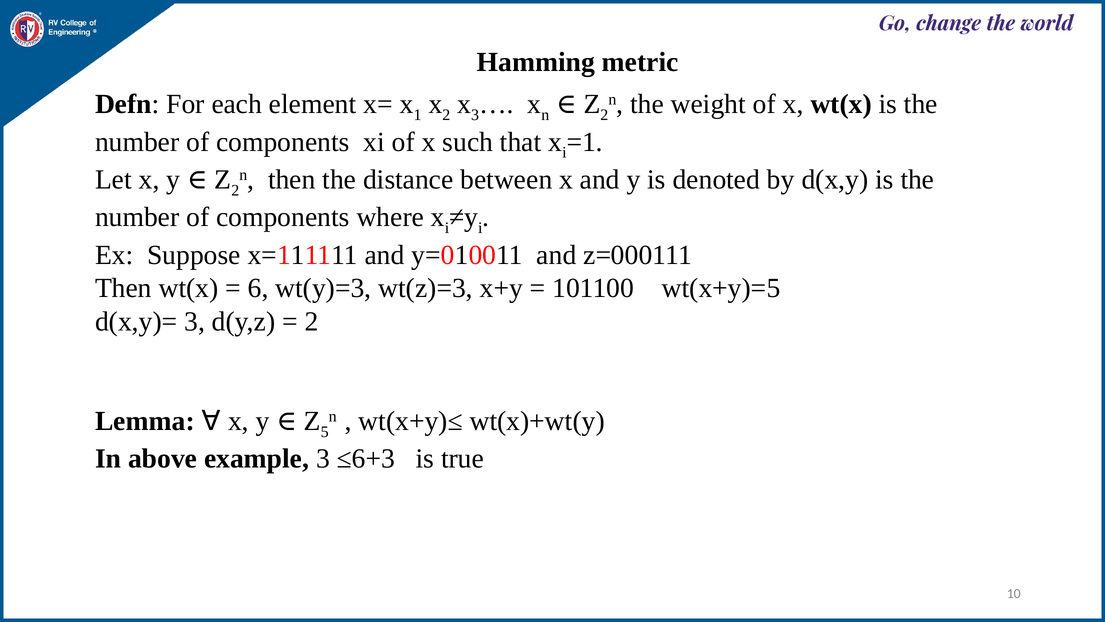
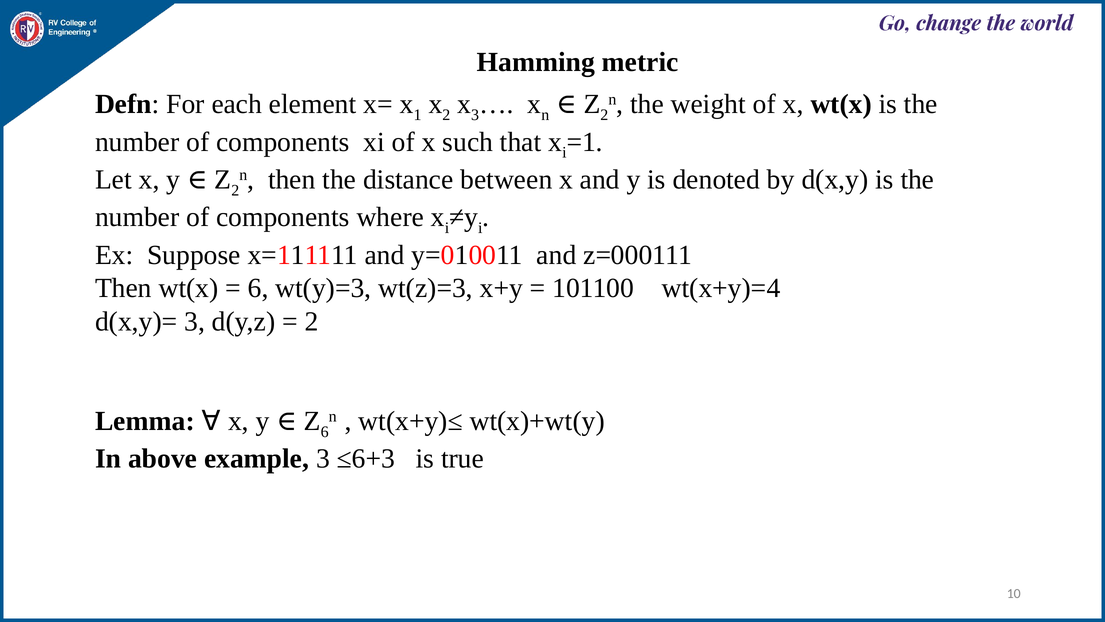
wt(x+y)=5: wt(x+y)=5 -> wt(x+y)=4 (721, 288)
5: 5 -> 6 (325, 431)
